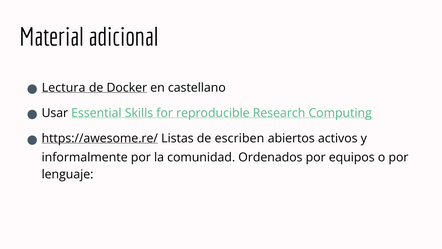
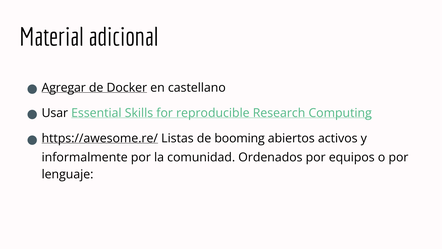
Lectura: Lectura -> Agregar (64, 88)
escriben: escriben -> booming (240, 138)
